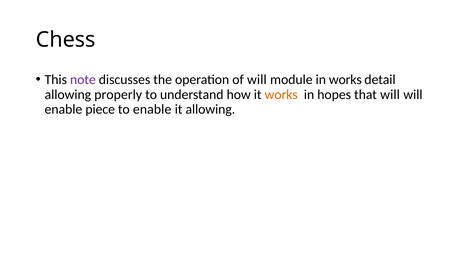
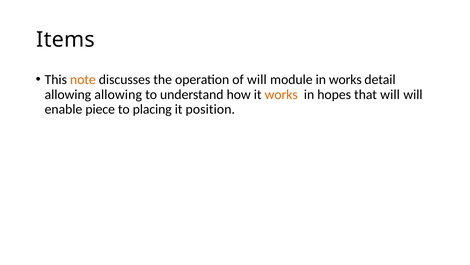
Chess: Chess -> Items (66, 39)
note colour: purple -> orange (83, 79)
allowing properly: properly -> allowing (118, 94)
to enable: enable -> placing (152, 109)
it allowing: allowing -> position (210, 109)
